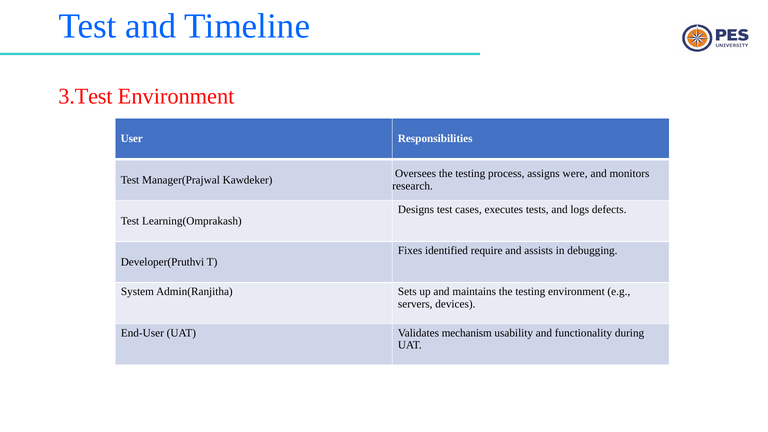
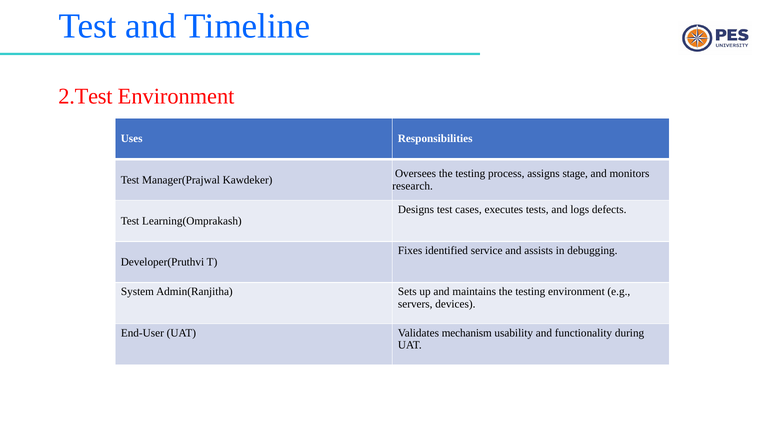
3.Test: 3.Test -> 2.Test (85, 96)
User: User -> Uses (132, 139)
were: were -> stage (575, 174)
require: require -> service (487, 251)
